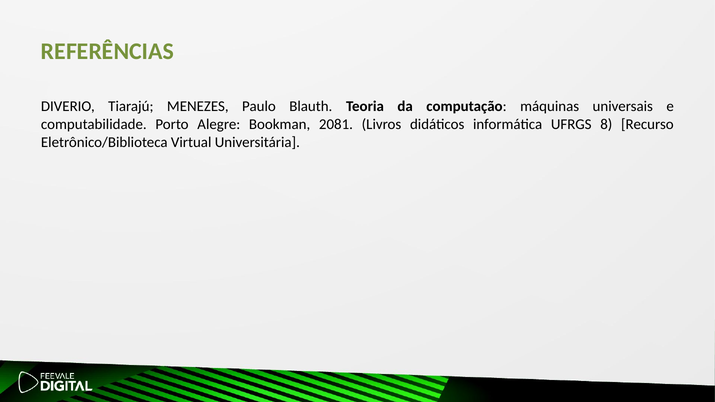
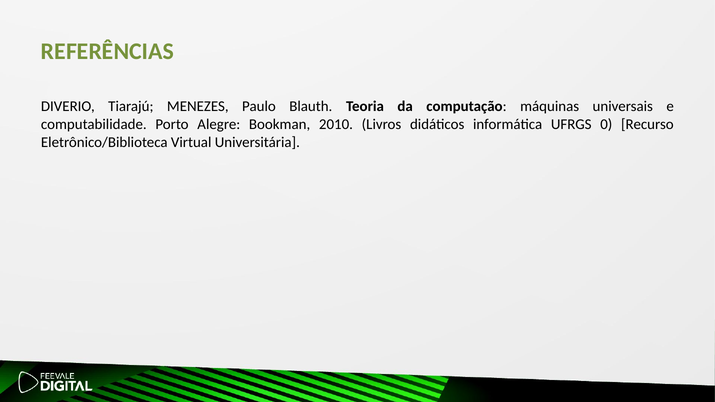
2081: 2081 -> 2010 (336, 124)
8: 8 -> 0 (606, 124)
